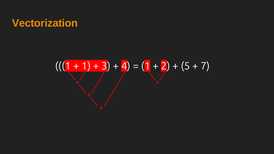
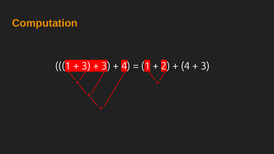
Vectorization: Vectorization -> Computation (45, 23)
1: 1 -> 3 (86, 66)
5: 5 -> 4 (185, 66)
7: 7 -> 3 (205, 66)
